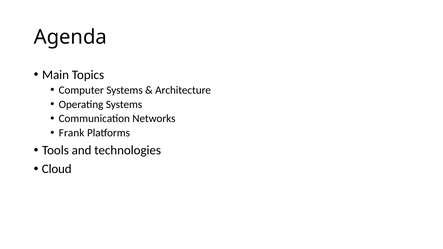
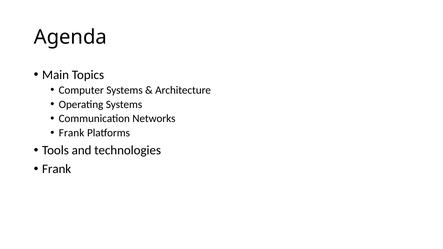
Cloud: Cloud -> Frank (57, 169)
